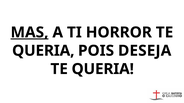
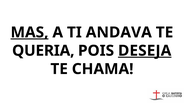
HORROR: HORROR -> ANDAVA (119, 33)
DESEJA underline: none -> present (145, 51)
QUERIA: QUERIA -> CHAMA (103, 69)
